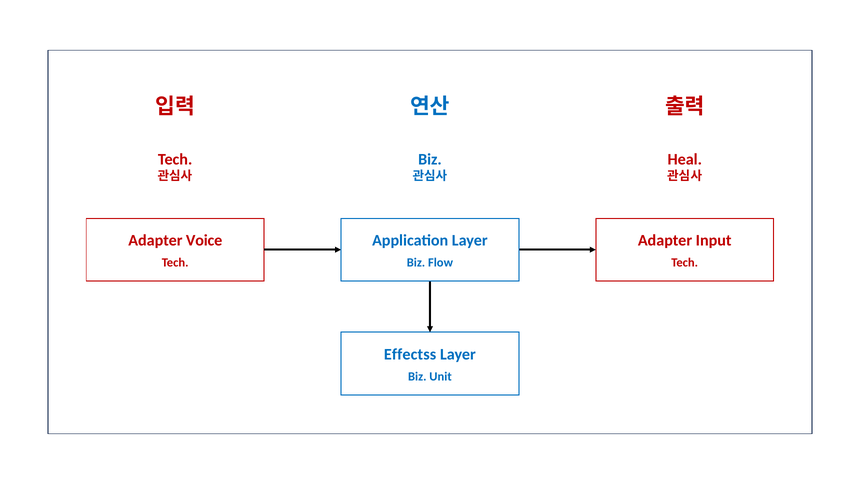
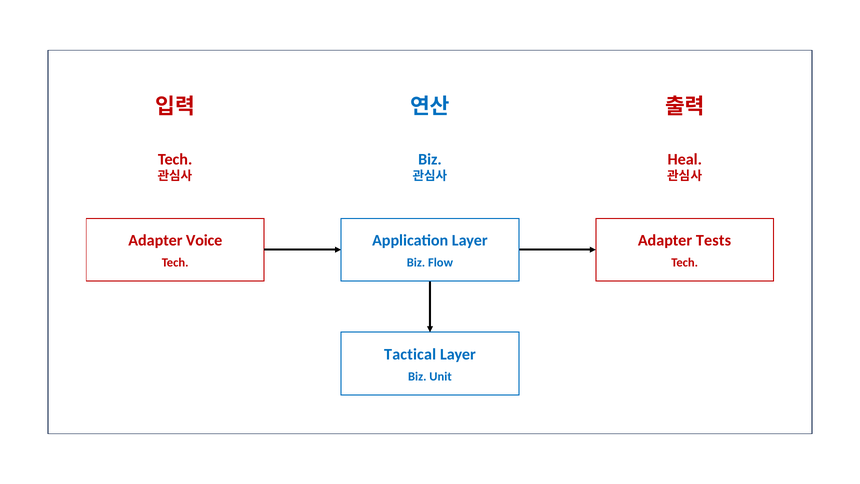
Input: Input -> Tests (714, 240)
Effectss: Effectss -> Tactical (410, 354)
